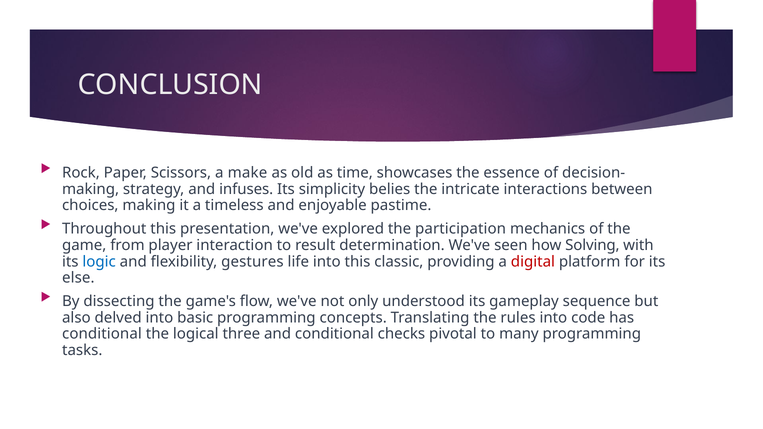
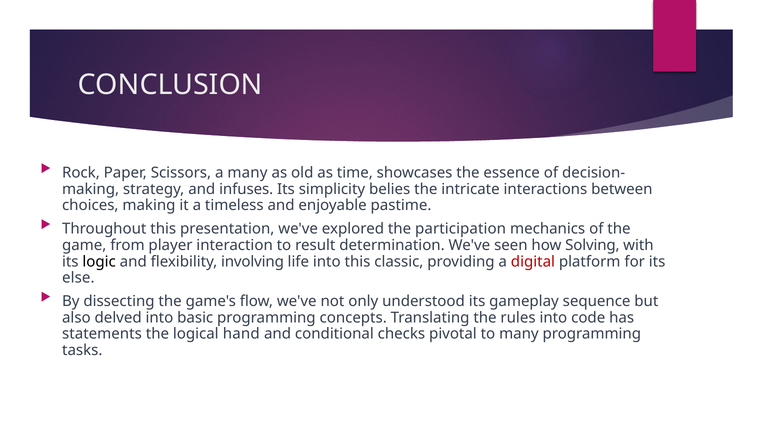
a make: make -> many (247, 173)
logic colour: blue -> black (99, 262)
gestures: gestures -> involving (253, 262)
conditional: conditional -> statements (102, 334)
three: three -> hand (241, 334)
